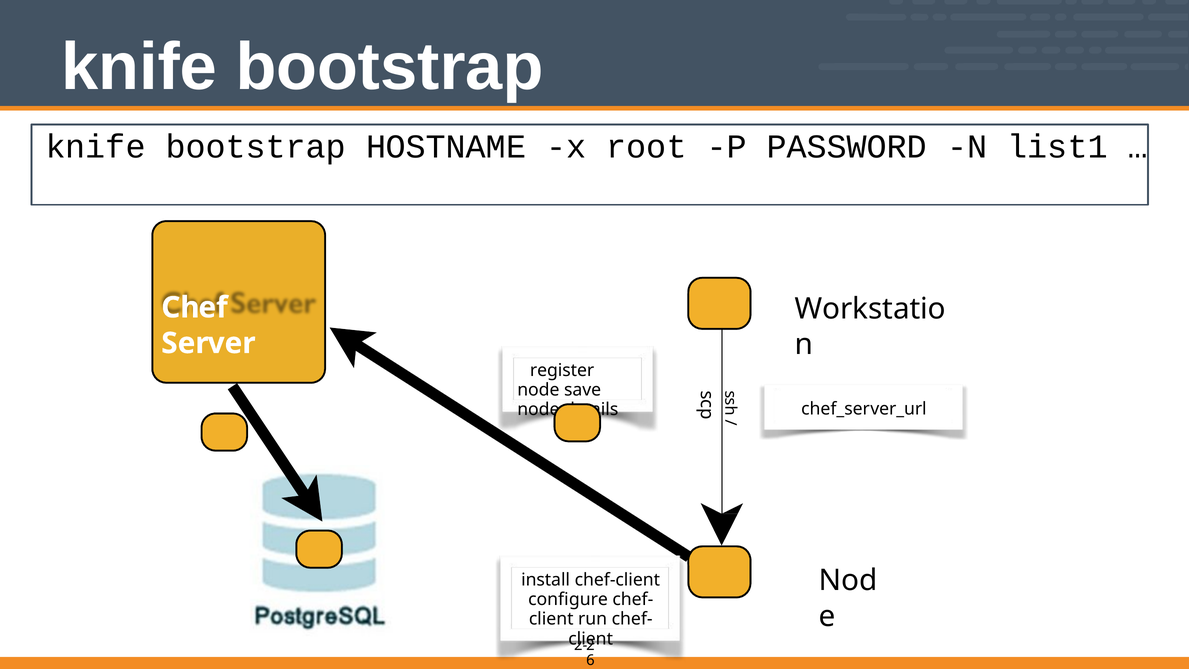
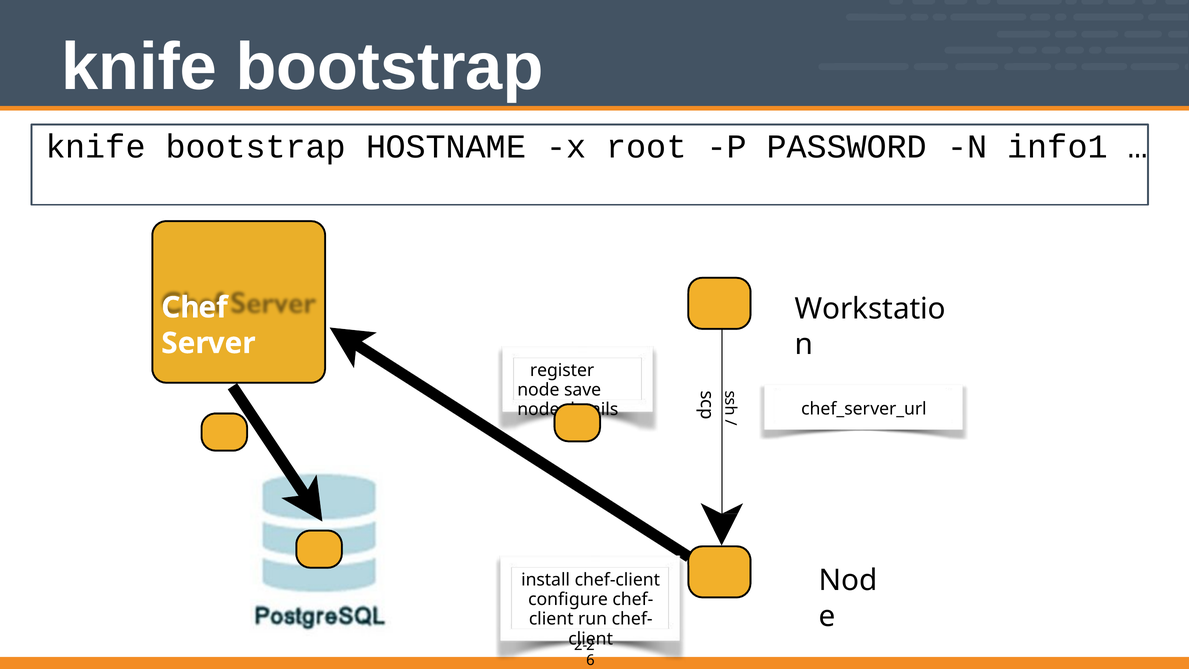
list1: list1 -> info1 (1057, 147)
